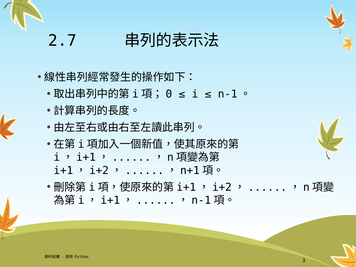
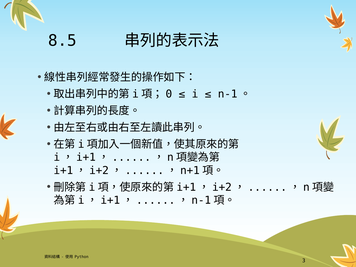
2.7: 2.7 -> 8.5 (62, 41)
